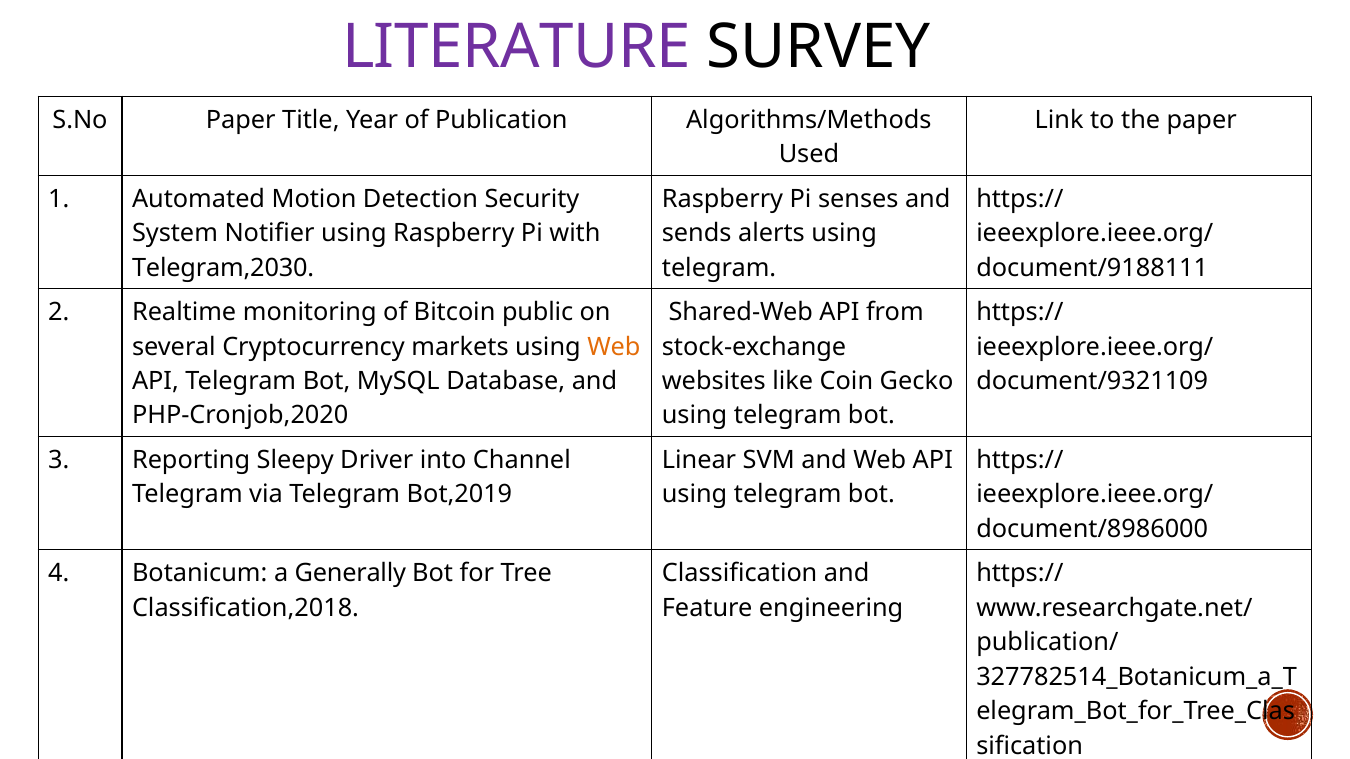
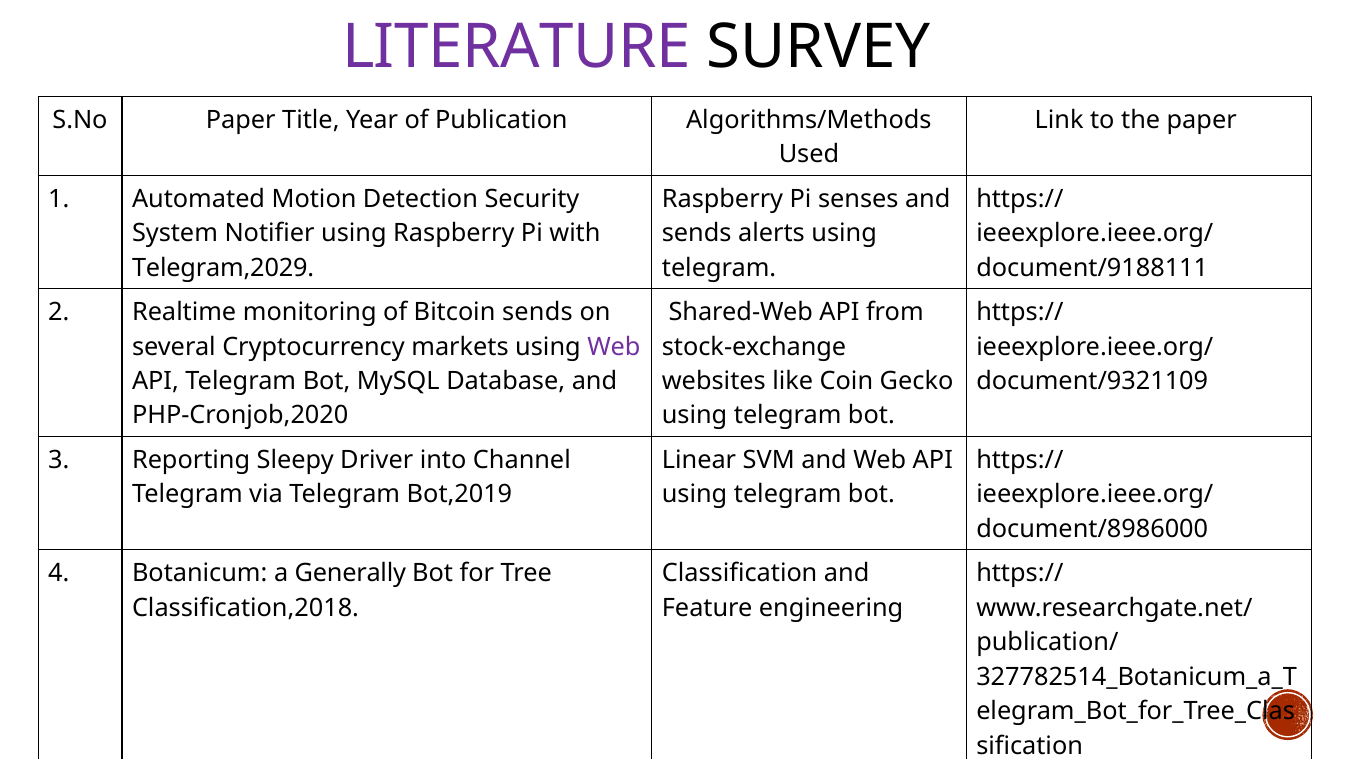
Telegram,2030: Telegram,2030 -> Telegram,2029 (223, 268)
Bitcoin public: public -> sends (537, 312)
Web colour: orange -> purple (614, 347)
